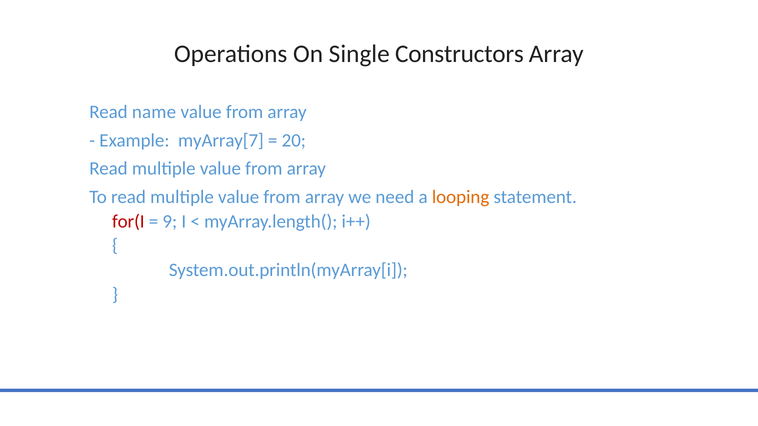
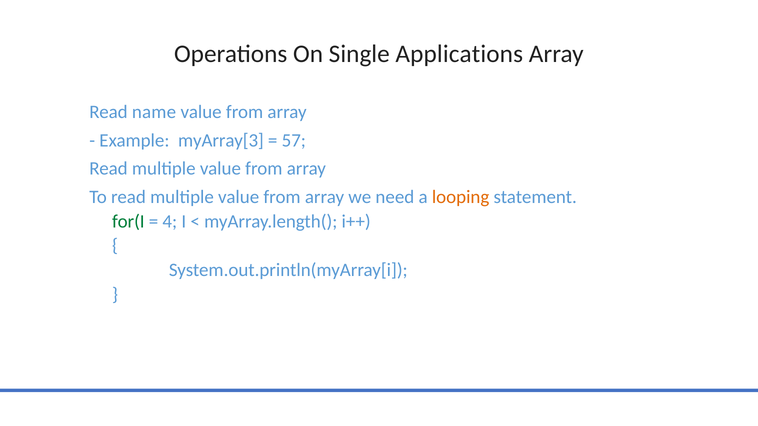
Constructors: Constructors -> Applications (459, 54)
myArray[7: myArray[7 -> myArray[3 (221, 140)
20: 20 -> 57 (294, 140)
for(I colour: red -> green (128, 222)
9: 9 -> 4 (170, 222)
